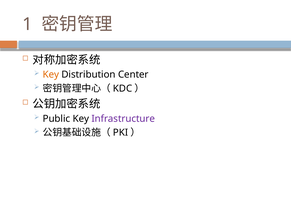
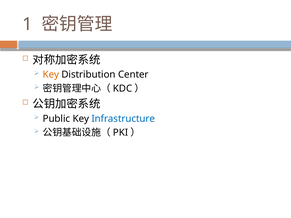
Infrastructure colour: purple -> blue (123, 119)
